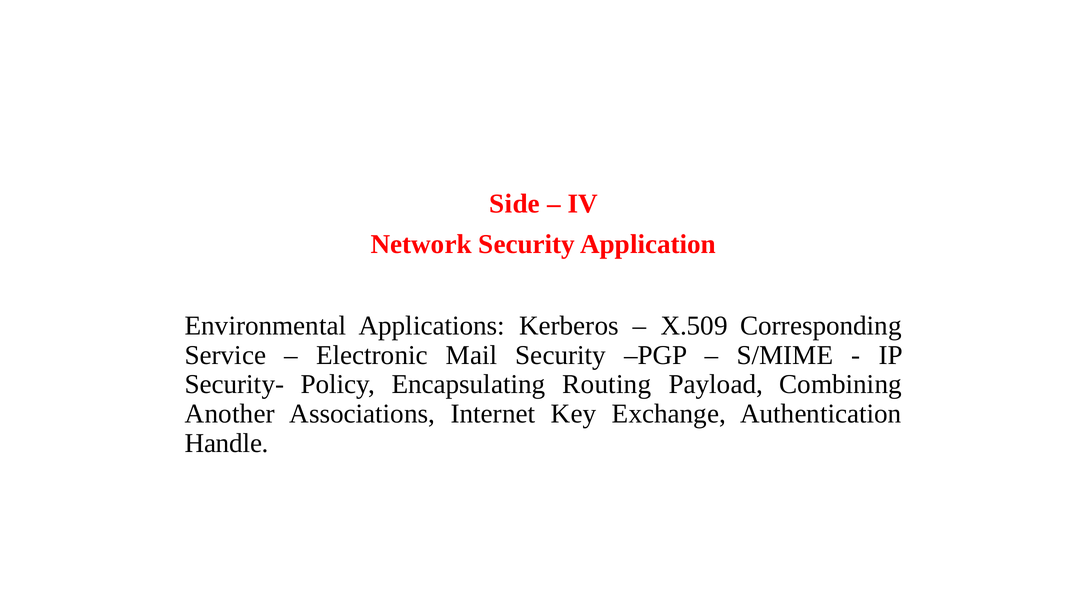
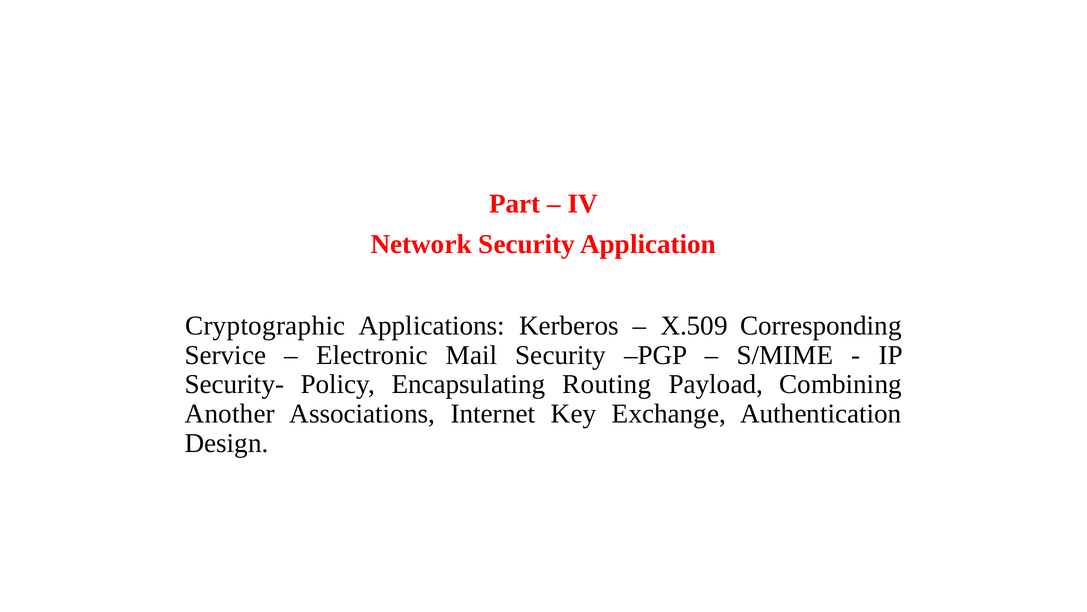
Side: Side -> Part (515, 203)
Environmental: Environmental -> Cryptographic (265, 325)
Handle: Handle -> Design (227, 443)
